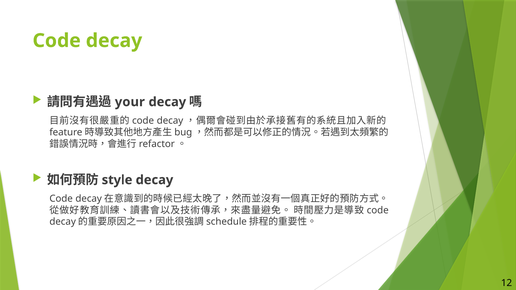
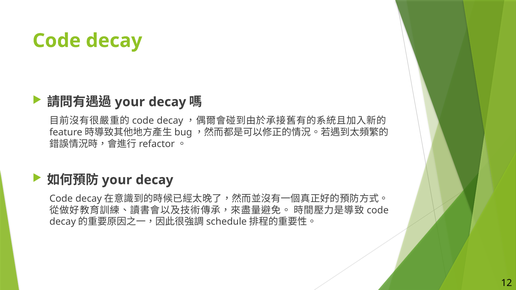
style: style -> your (117, 180)
